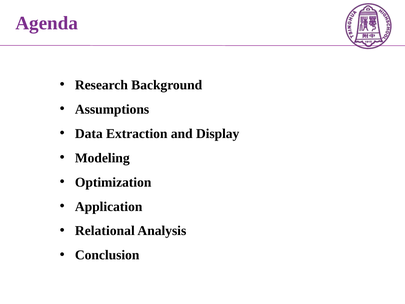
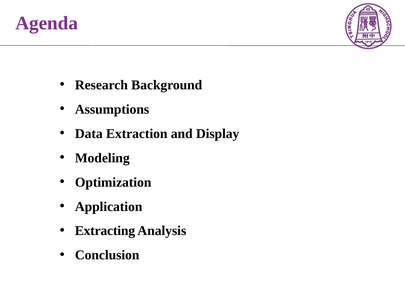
Relational: Relational -> Extracting (105, 231)
